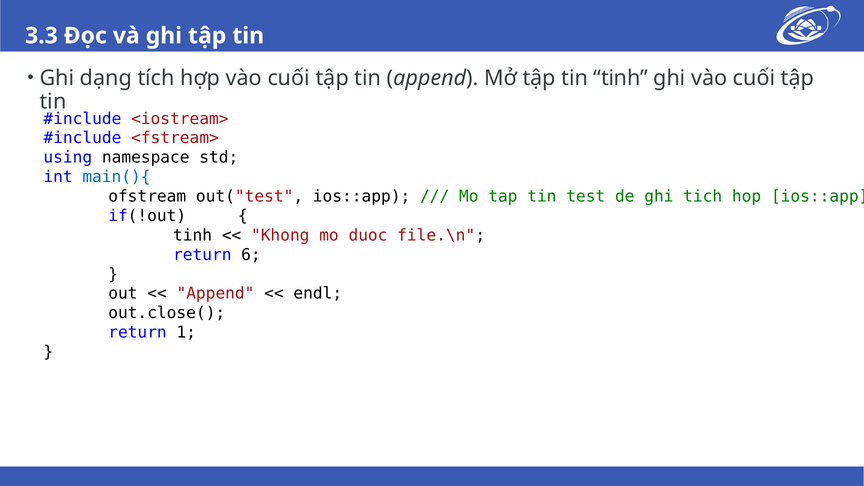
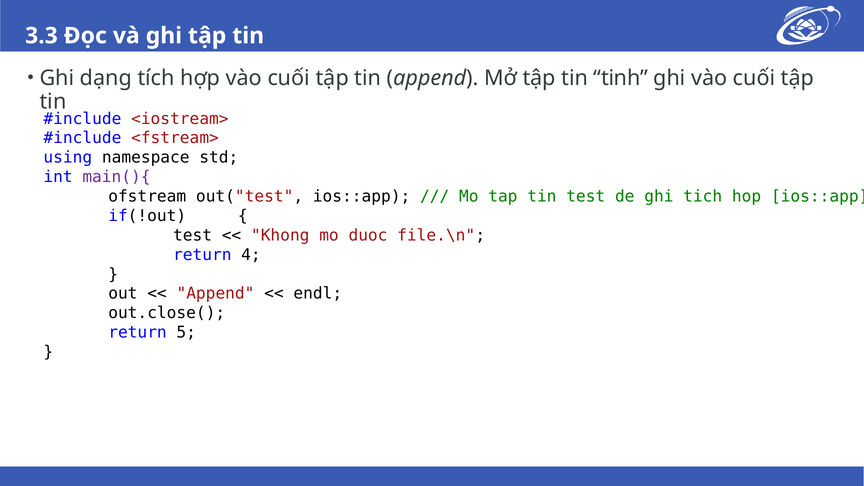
main(){ colour: blue -> purple (116, 177)
tinh: tinh -> test (193, 235)
6: 6 -> 4 (251, 255)
1: 1 -> 5 (186, 333)
